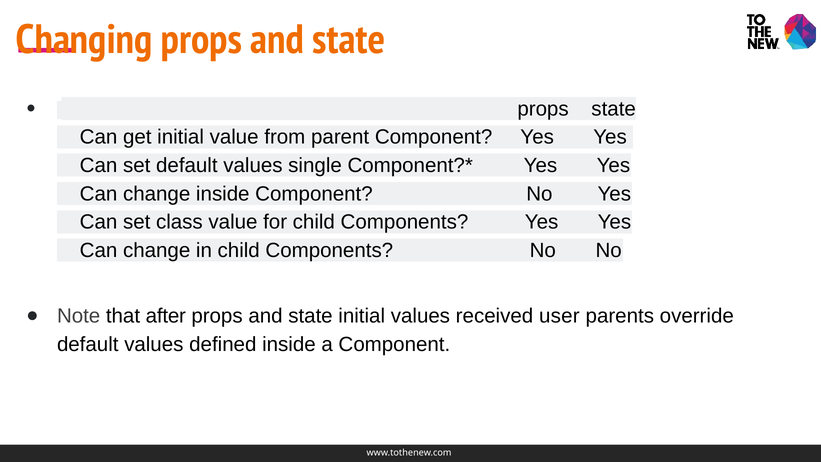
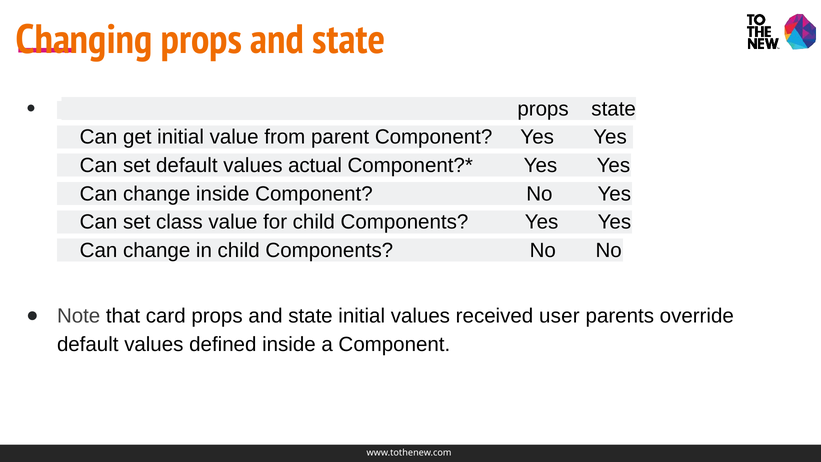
single: single -> actual (315, 165)
after: after -> card (166, 316)
